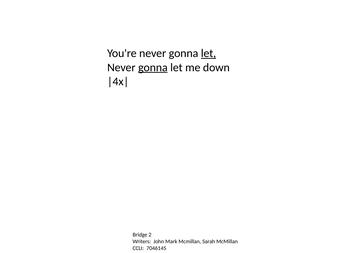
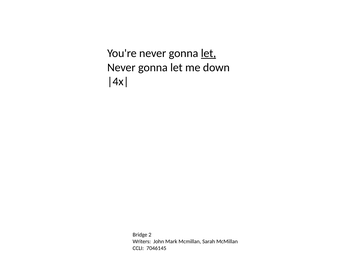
gonna underline: present -> none (153, 67)
